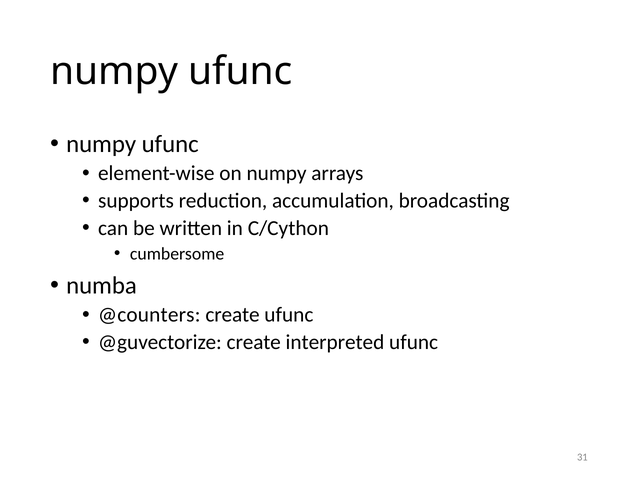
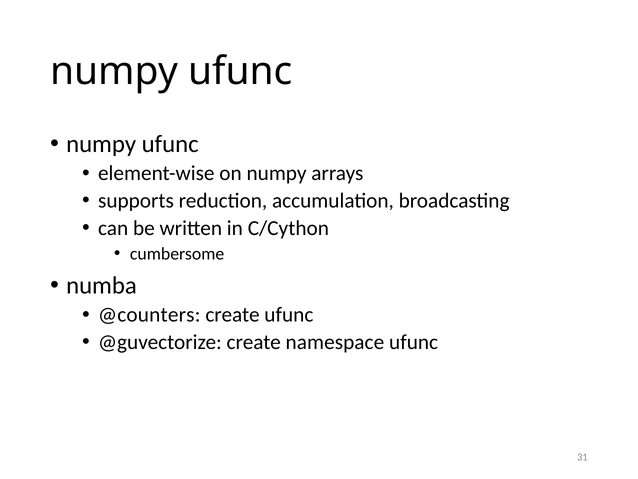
interpreted: interpreted -> namespace (335, 342)
